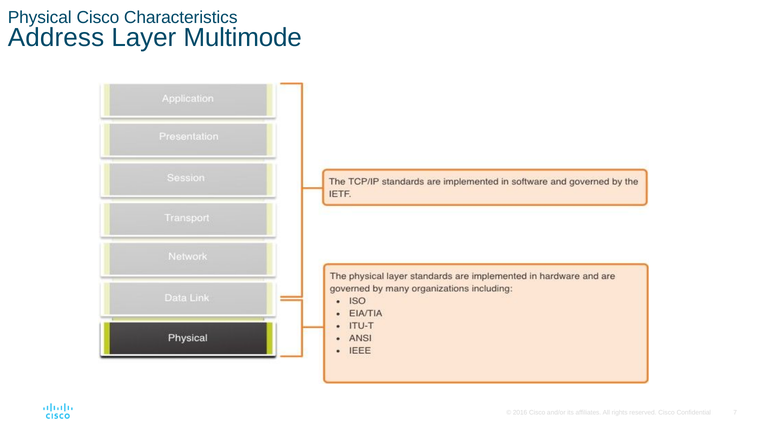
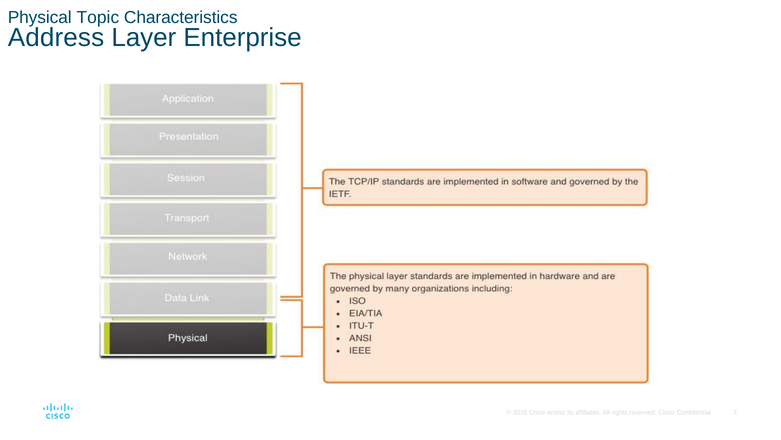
Physical Cisco: Cisco -> Topic (98, 17)
Multimode: Multimode -> Enterprise (243, 38)
